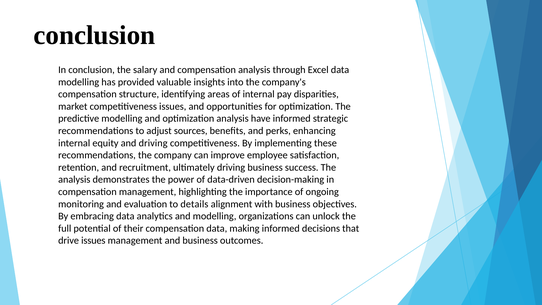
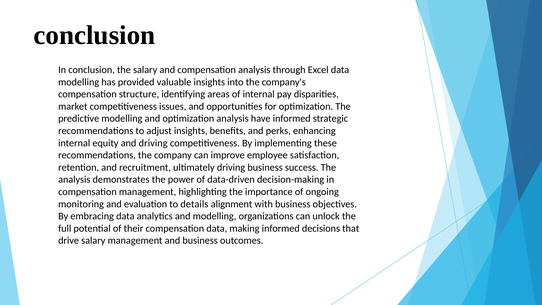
adjust sources: sources -> insights (191, 131)
drive issues: issues -> salary (93, 240)
